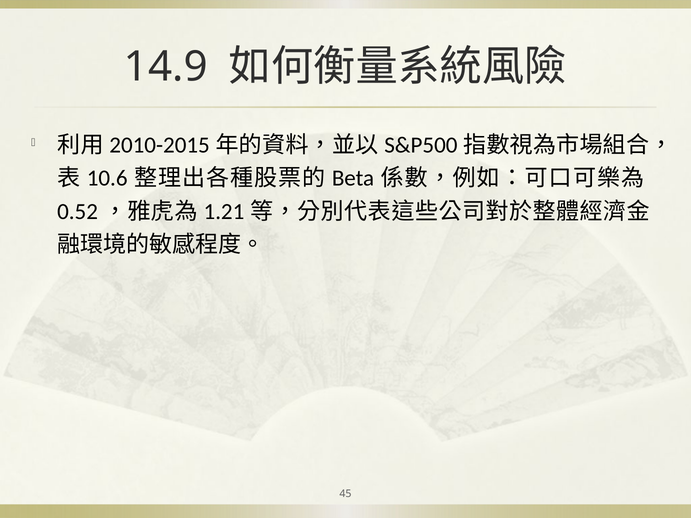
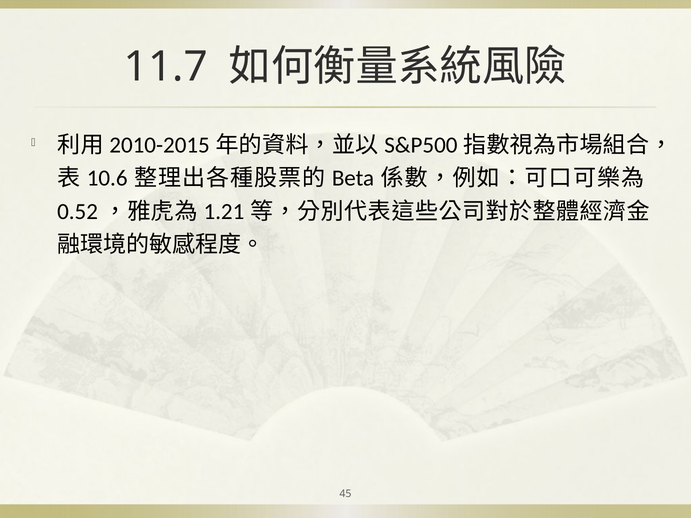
14.9: 14.9 -> 11.7 (166, 67)
